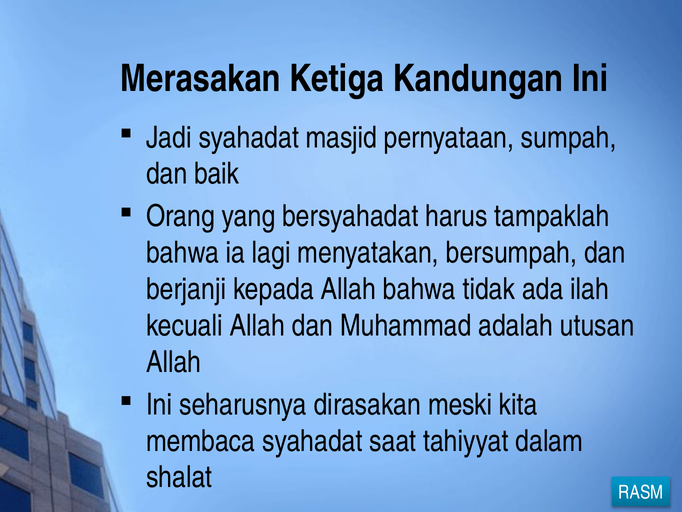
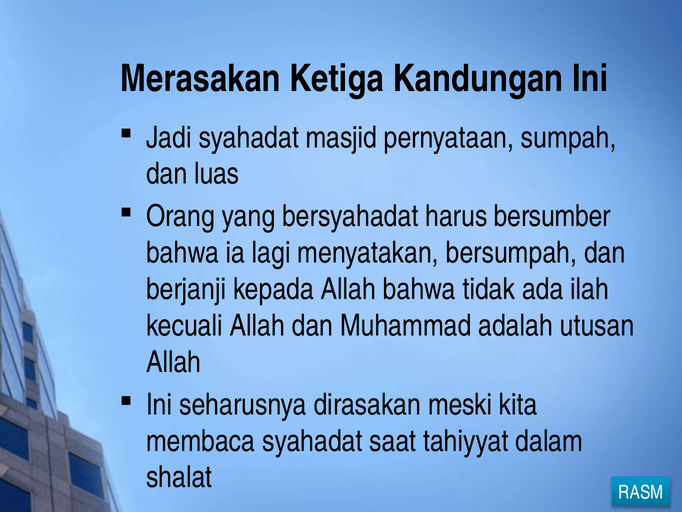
baik: baik -> luas (217, 174)
tampaklah: tampaklah -> bersumber (552, 216)
